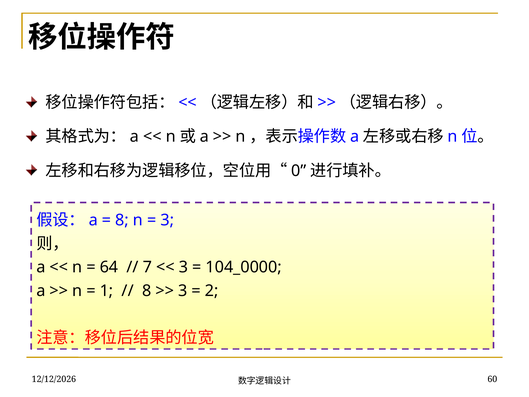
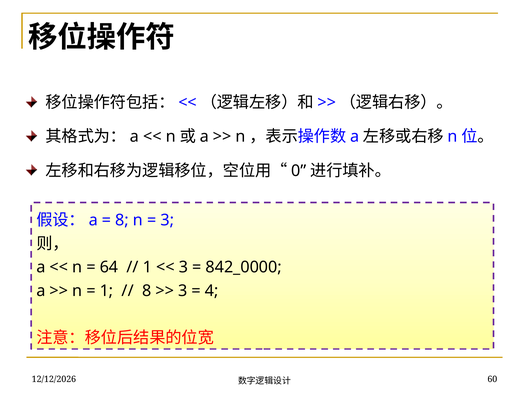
7: 7 -> 1 (147, 267)
104_0000: 104_0000 -> 842_0000 (244, 267)
2: 2 -> 4 (212, 291)
